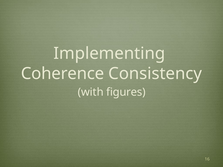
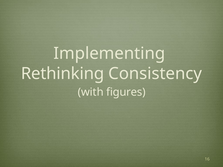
Coherence: Coherence -> Rethinking (63, 74)
